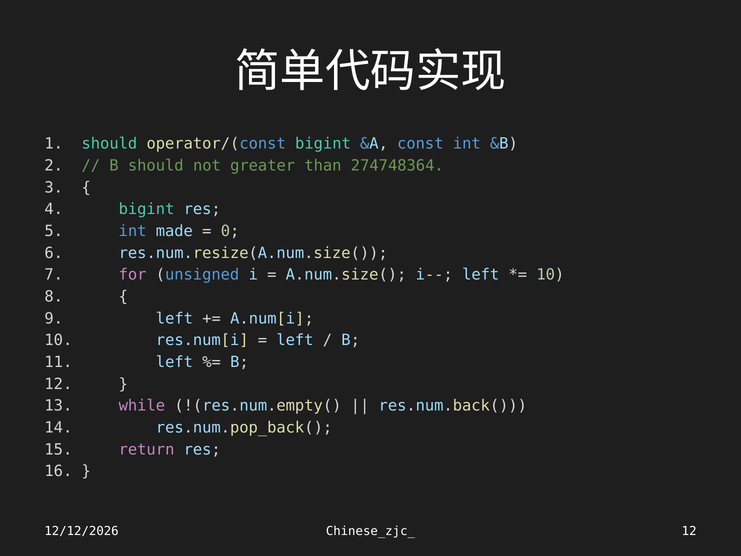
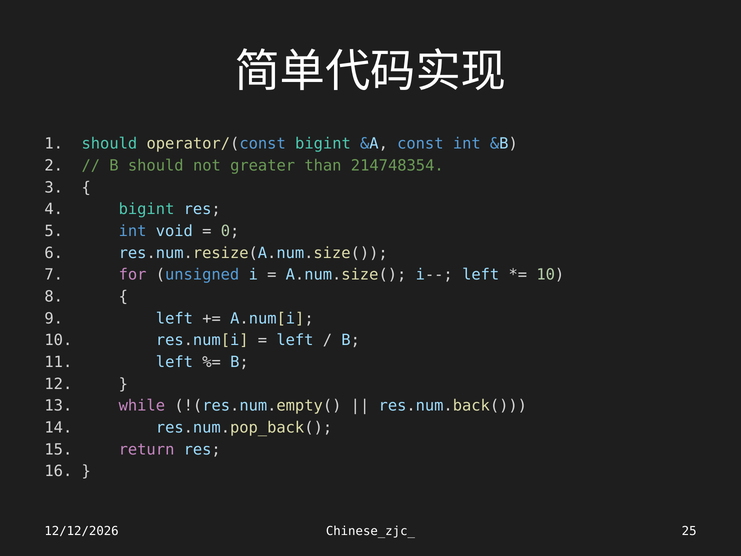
274748364: 274748364 -> 214748354 (397, 166)
made: made -> void (174, 231)
Chinese_zjc_ 12: 12 -> 25 (689, 531)
